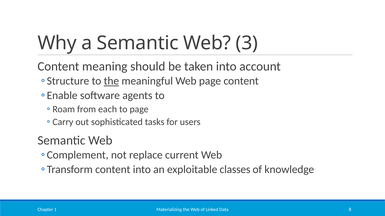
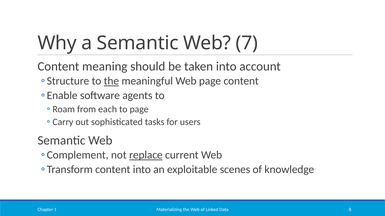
3: 3 -> 7 (247, 43)
replace underline: none -> present (146, 155)
classes: classes -> scenes (235, 170)
